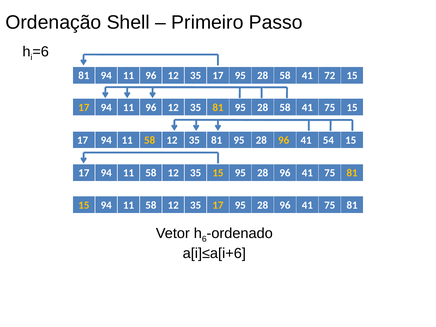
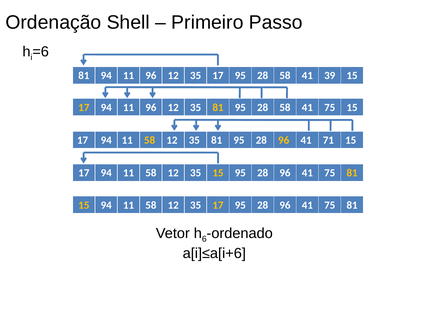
72: 72 -> 39 (330, 76)
54: 54 -> 71 (328, 140)
